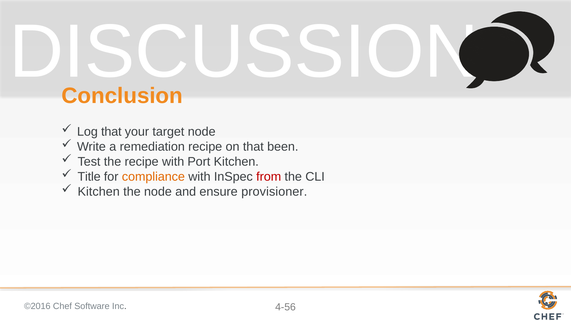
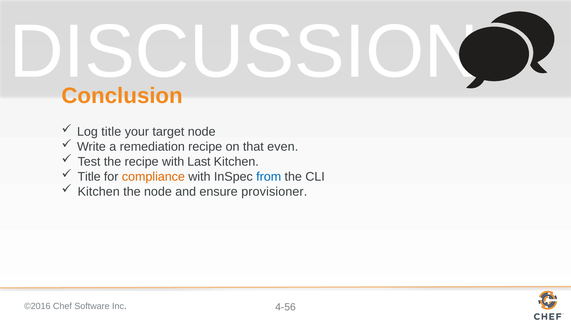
Log that: that -> title (111, 132)
been: been -> even (283, 147)
Port: Port -> Last (199, 162)
from colour: red -> blue (269, 177)
